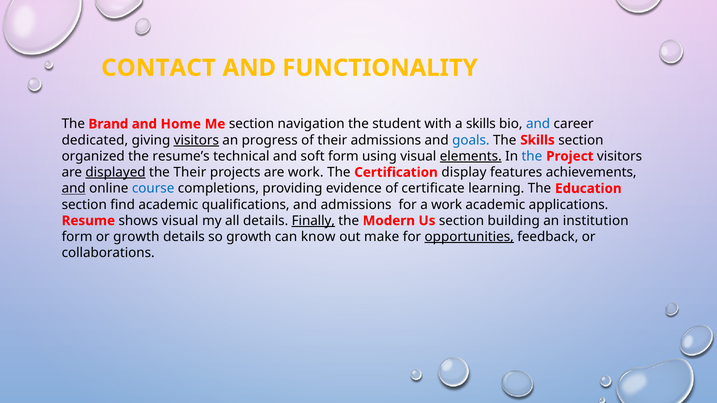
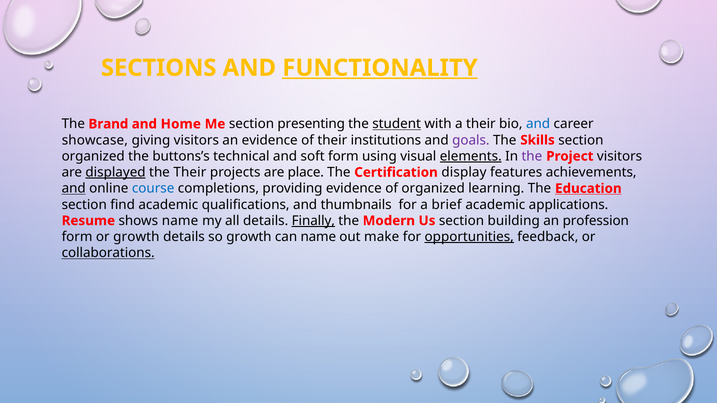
CONTACT: CONTACT -> SECTIONS (159, 68)
FUNCTIONALITY underline: none -> present (380, 68)
navigation: navigation -> presenting (311, 124)
student underline: none -> present (397, 124)
a skills: skills -> their (481, 124)
dedicated: dedicated -> showcase (95, 140)
visitors underline: present -> none (196, 140)
an progress: progress -> evidence (270, 140)
their admissions: admissions -> institutions (386, 140)
goals colour: blue -> purple (471, 140)
resume’s: resume’s -> buttons’s (181, 156)
the colour: blue -> purple (532, 156)
are work: work -> place (306, 172)
of certificate: certificate -> organized (433, 189)
Education underline: none -> present (588, 189)
and admissions: admissions -> thumbnails (356, 205)
a work: work -> brief (447, 205)
shows visual: visual -> name (180, 221)
institution: institution -> profession (596, 221)
can know: know -> name (318, 237)
collaborations underline: none -> present (108, 253)
